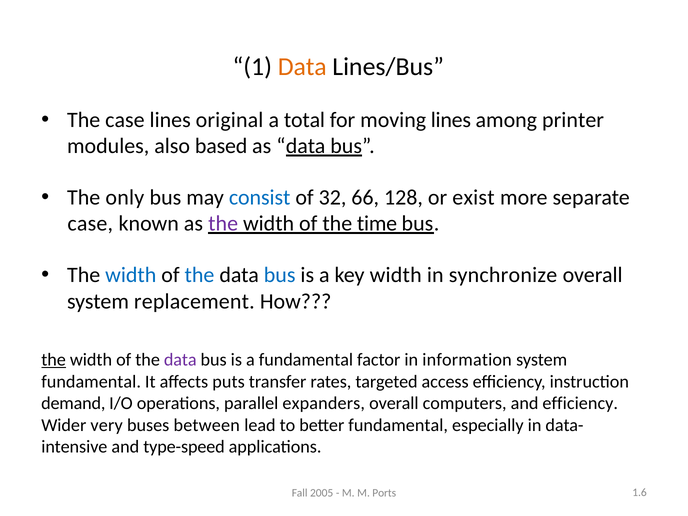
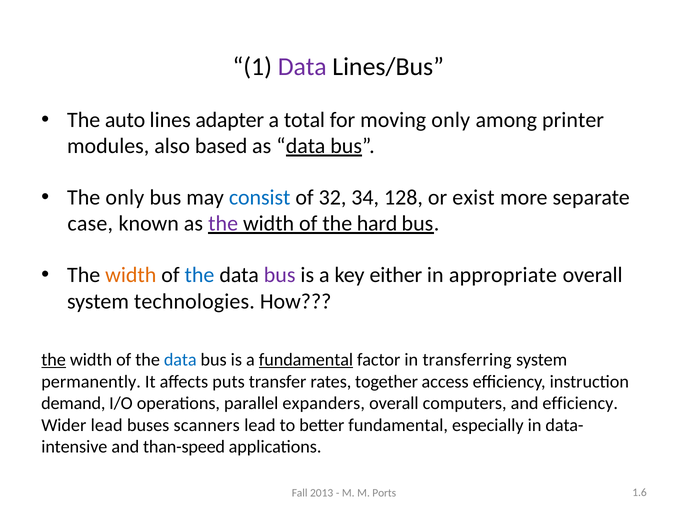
Data colour: orange -> purple (302, 67)
The case: case -> auto (125, 120)
original: original -> adapter (230, 120)
moving lines: lines -> only (451, 120)
66: 66 -> 34 (365, 197)
time: time -> hard (377, 224)
width colour: blue -> orange (131, 275)
bus colour: blue -> purple (280, 275)
key width: width -> either (396, 275)
synchronize: synchronize -> appropriate (503, 275)
replacement: replacement -> technologies (194, 301)
data colour: purple -> blue (180, 360)
fundamental underline: none -> present (306, 360)
information: information -> transferring (467, 360)
fundamental: fundamental -> permanently (91, 382)
targeted: targeted -> together (387, 382)
Wider very: very -> lead (107, 425)
between: between -> scanners (207, 425)
type-speed: type-speed -> than-speed (184, 447)
2005: 2005 -> 2013 (322, 493)
